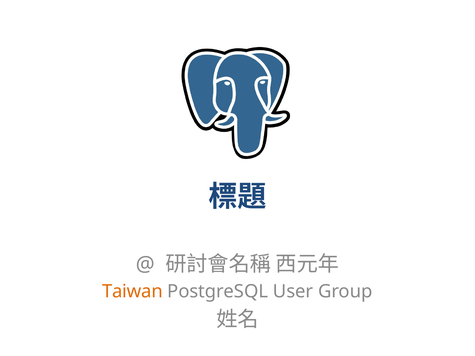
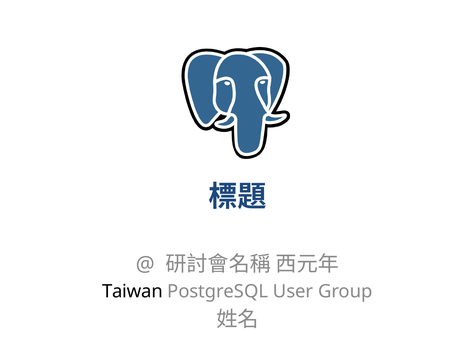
Taiwan colour: orange -> black (132, 292)
